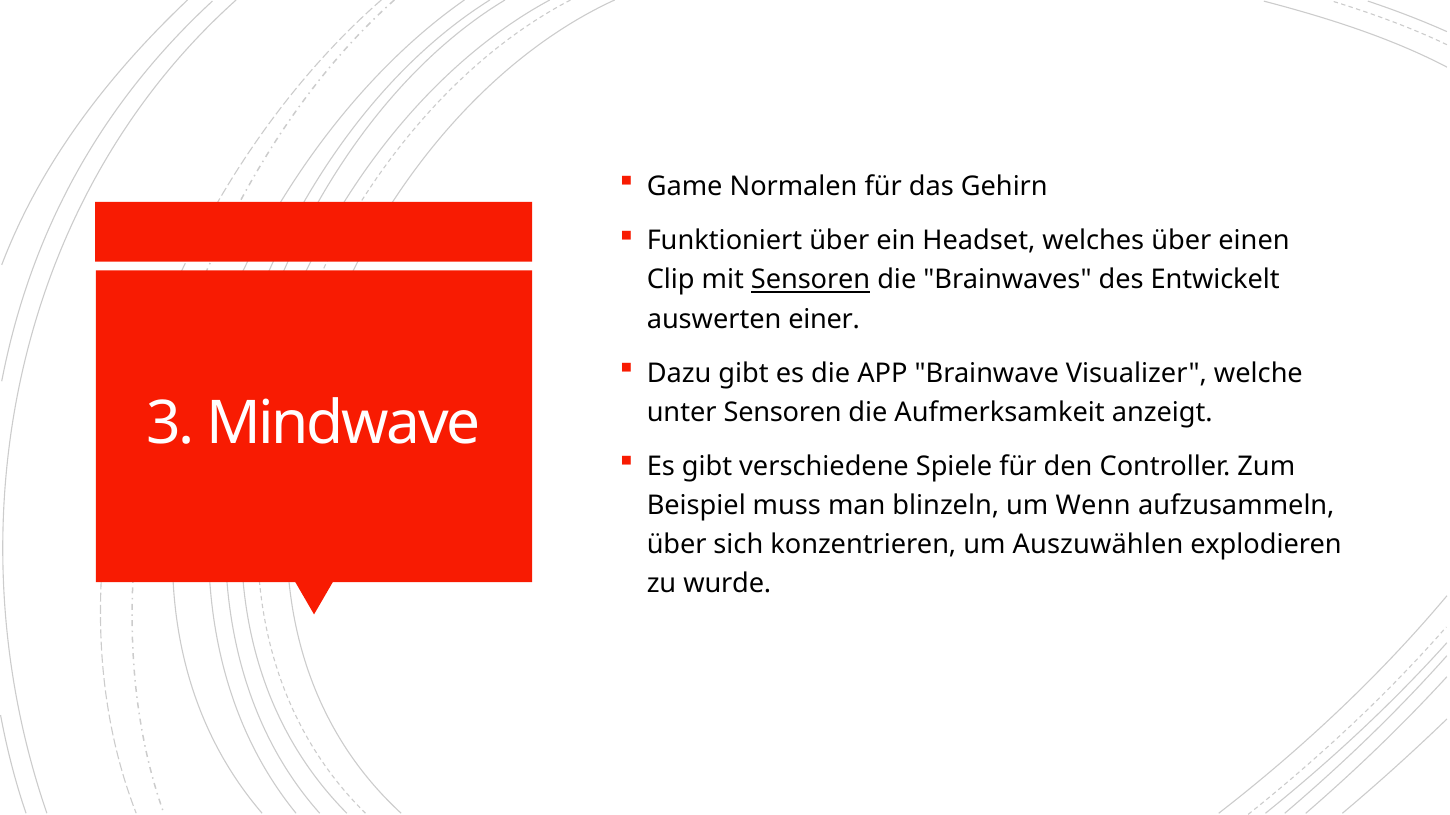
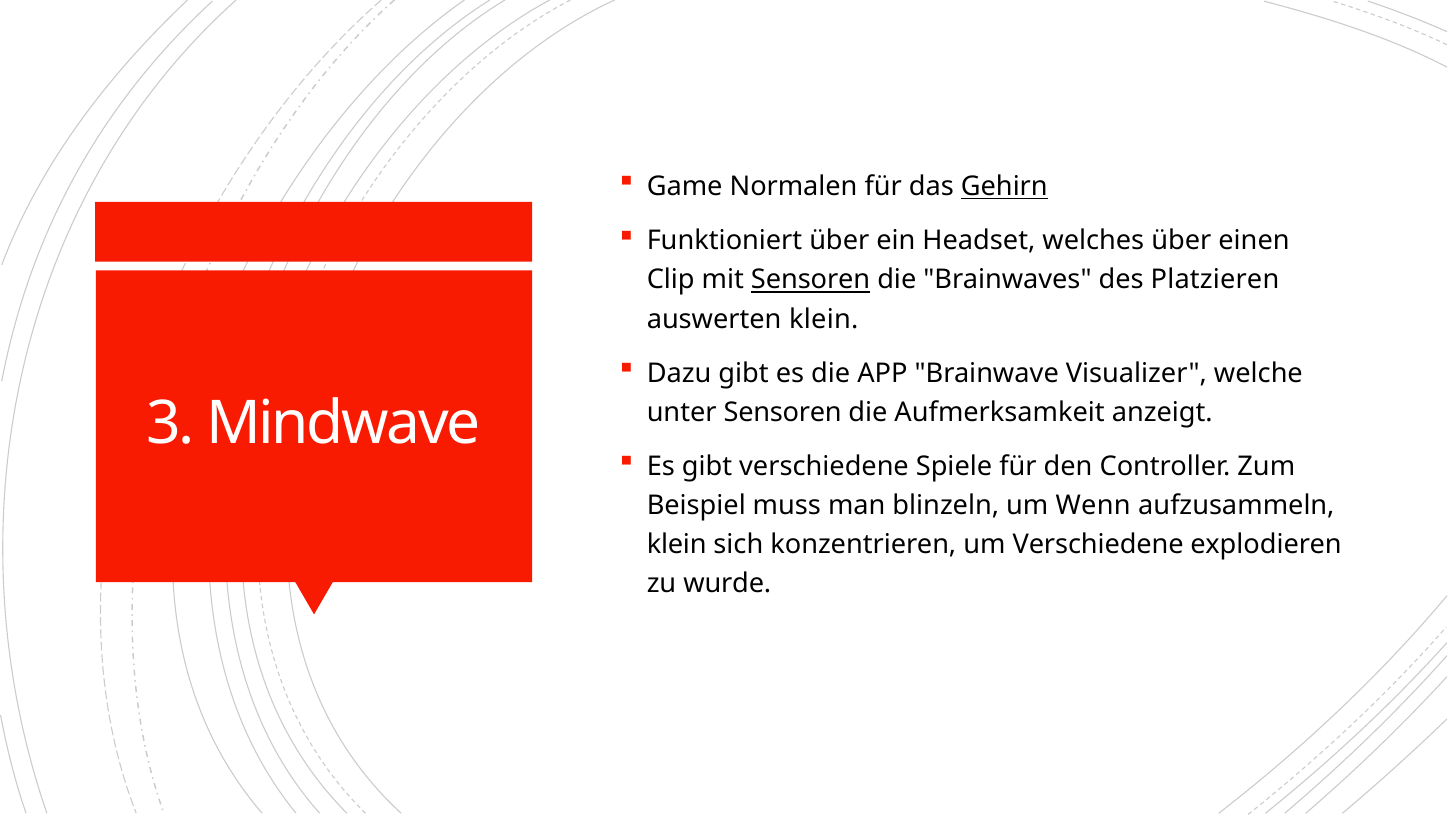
Gehirn underline: none -> present (1004, 187)
Entwickelt: Entwickelt -> Platzieren (1215, 280)
auswerten einer: einer -> klein (824, 319)
über: über -> klein (677, 545)
um Auszuwählen: Auszuwählen -> Verschiedene (1098, 545)
